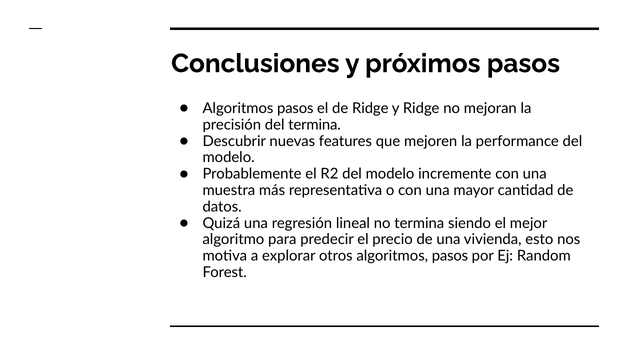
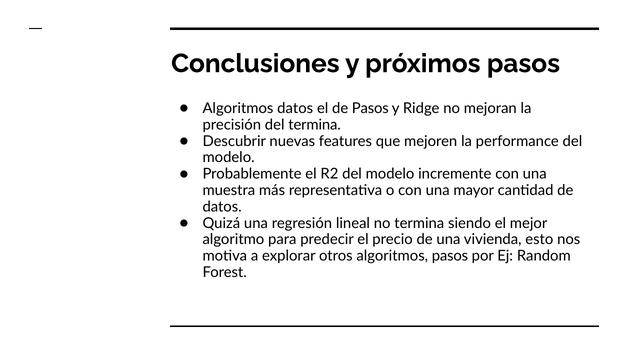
pasos: pasos -> datos (295, 108)
de Ridge: Ridge -> Pasos (370, 108)
